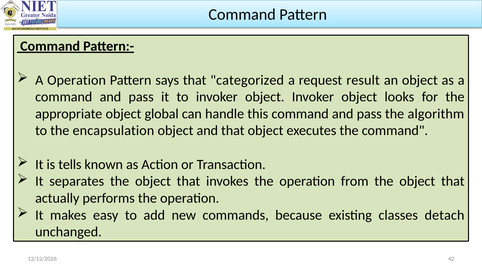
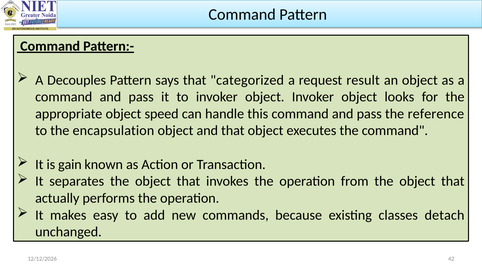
A Operation: Operation -> Decouples (77, 80)
global: global -> speed (162, 114)
algorithm: algorithm -> reference (436, 114)
tells: tells -> gain (70, 165)
